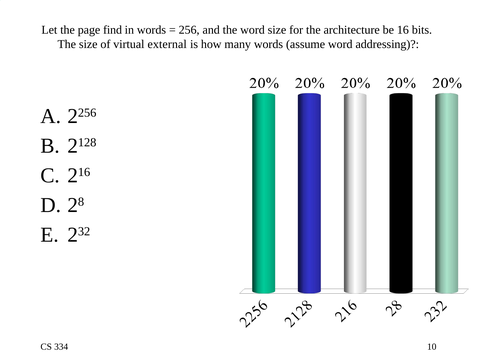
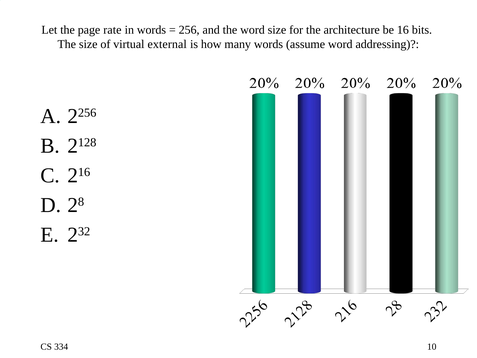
find: find -> rate (112, 30)
